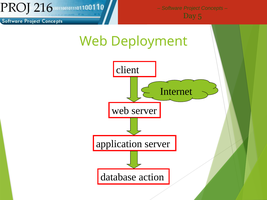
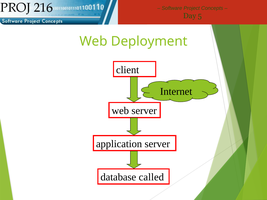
action: action -> called (151, 177)
